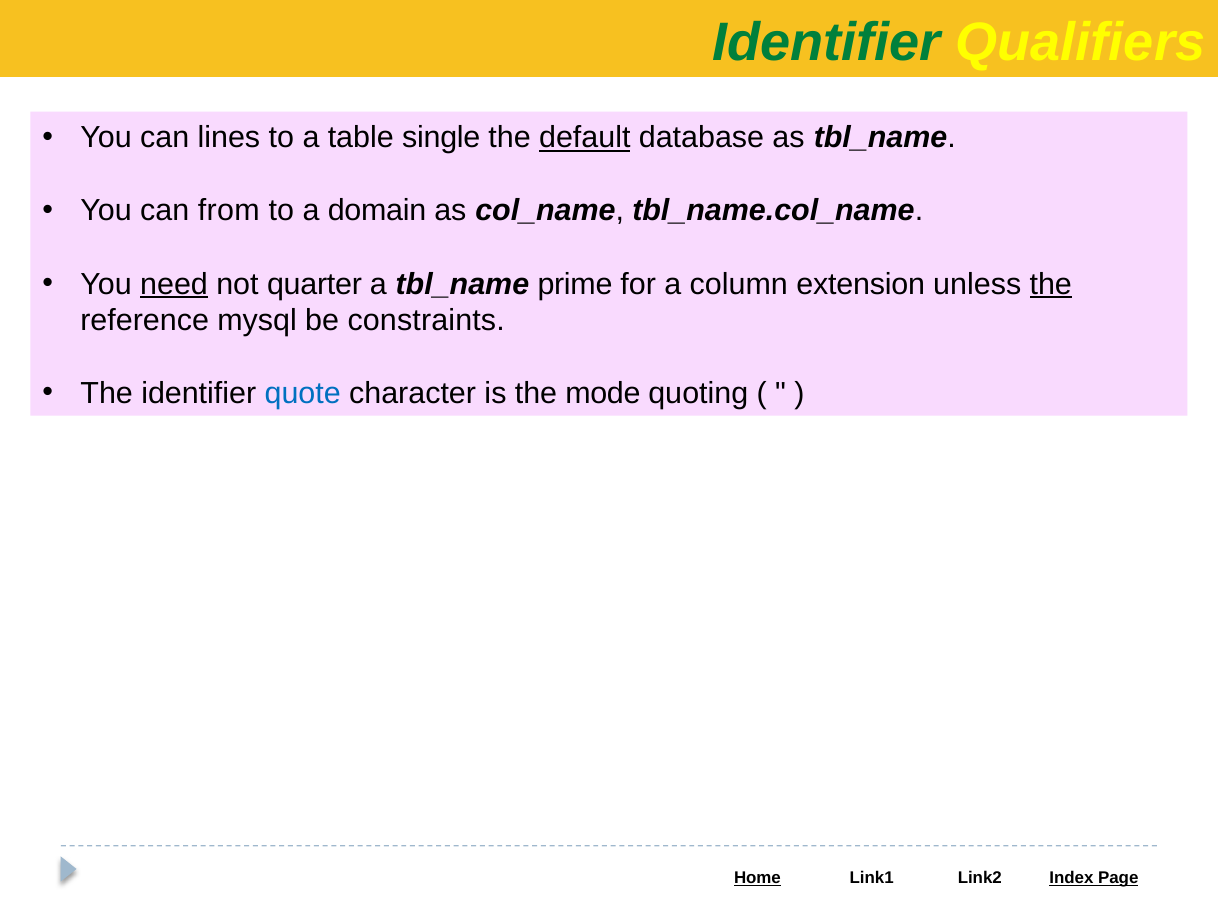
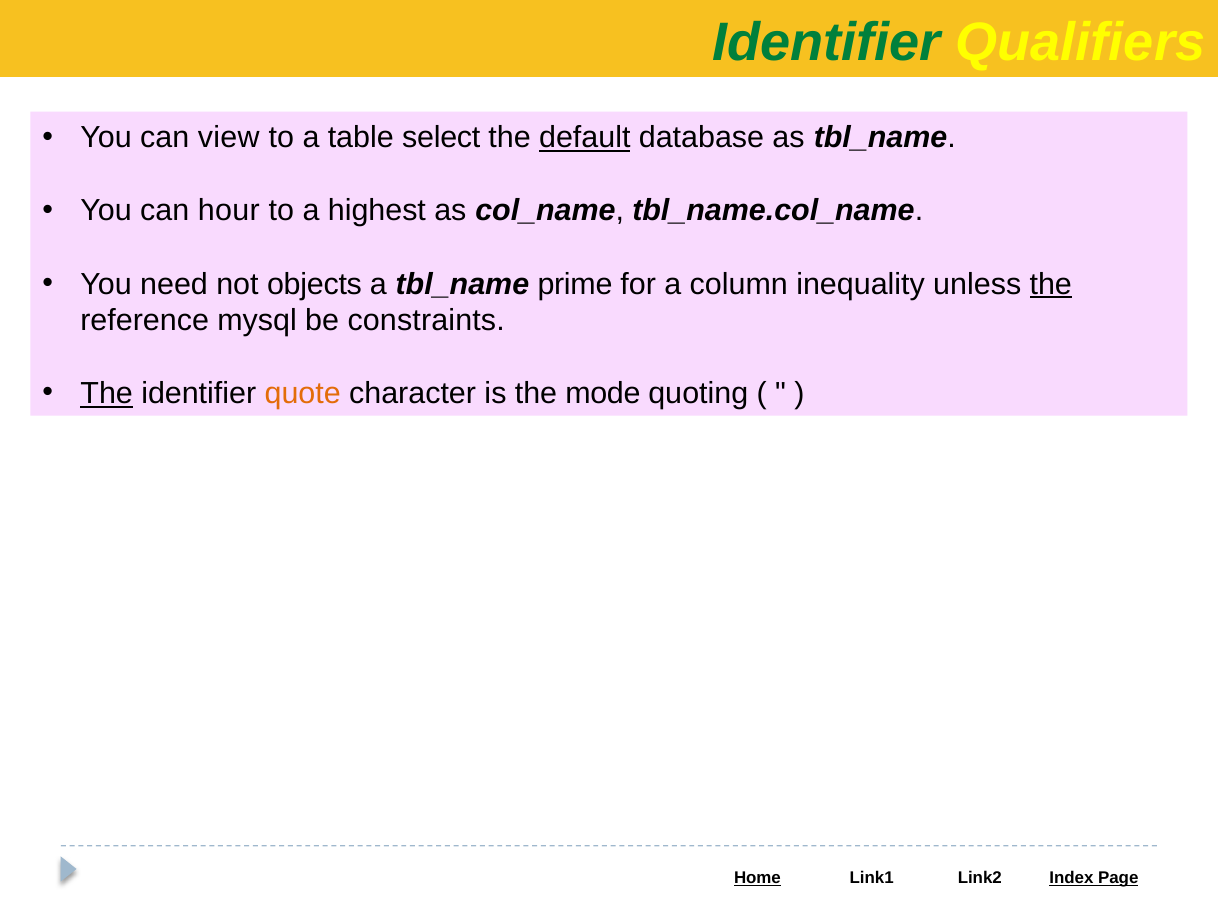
lines: lines -> view (229, 138)
single: single -> select (441, 138)
from: from -> hour (229, 211)
domain: domain -> highest (377, 211)
need underline: present -> none (174, 284)
quarter: quarter -> objects (314, 284)
extension: extension -> inequality (861, 284)
The underline: none -> present (107, 394)
quote colour: blue -> orange (303, 394)
